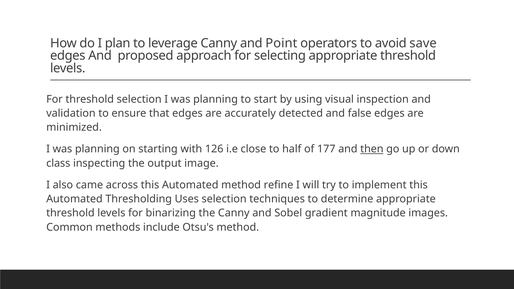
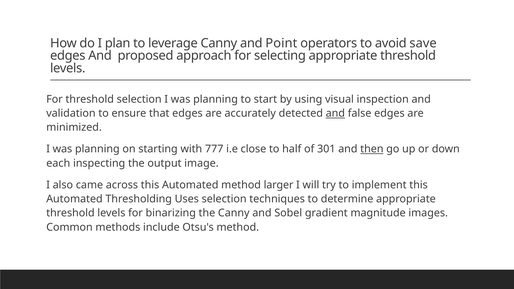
and underline: none -> present (335, 113)
126: 126 -> 777 (214, 149)
177: 177 -> 301 (326, 149)
class: class -> each (58, 163)
refine: refine -> larger (279, 185)
